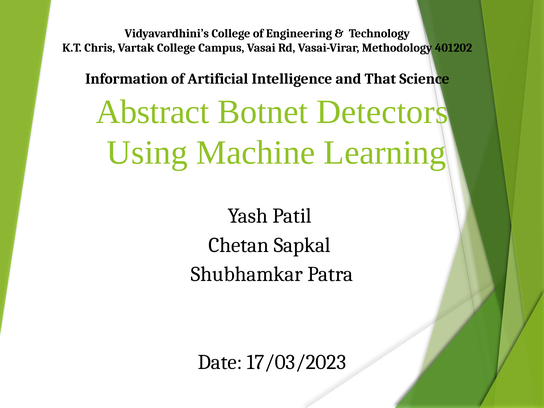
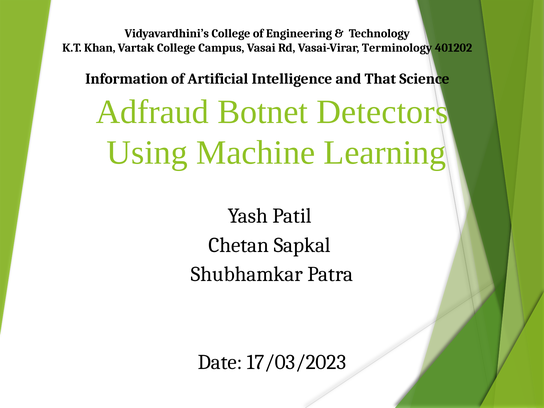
Chris: Chris -> Khan (100, 48)
Methodology: Methodology -> Terminology (397, 48)
Abstract: Abstract -> Adfraud (152, 112)
